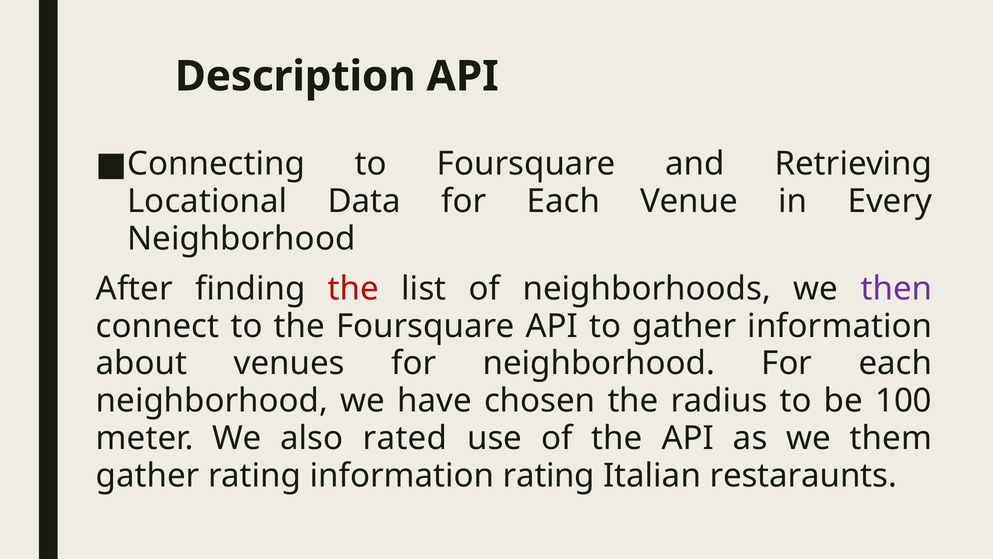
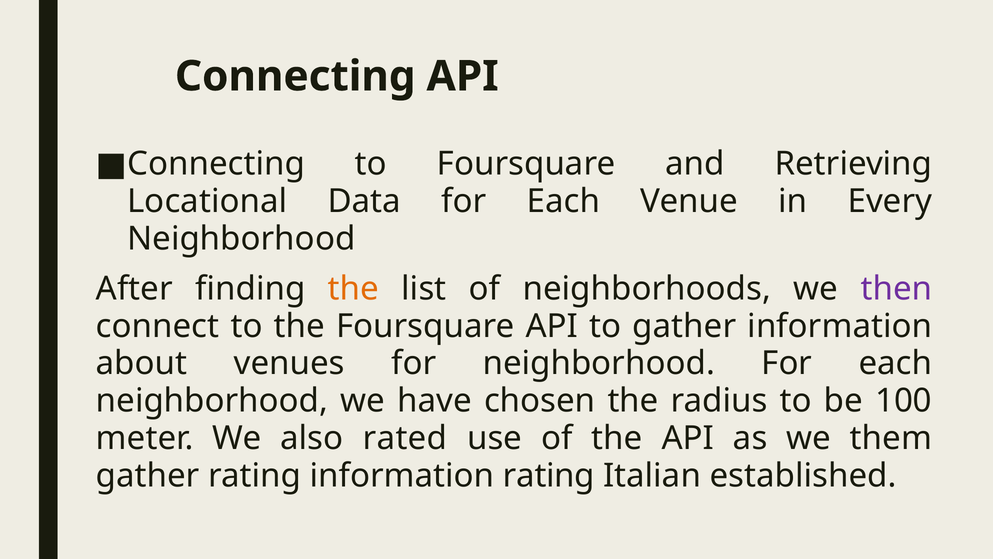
Description: Description -> Connecting (295, 76)
the colour: red -> orange (353, 288)
restaraunts: restaraunts -> established (803, 475)
